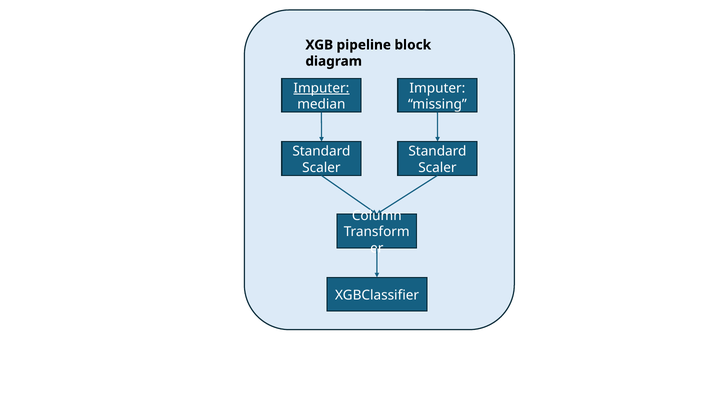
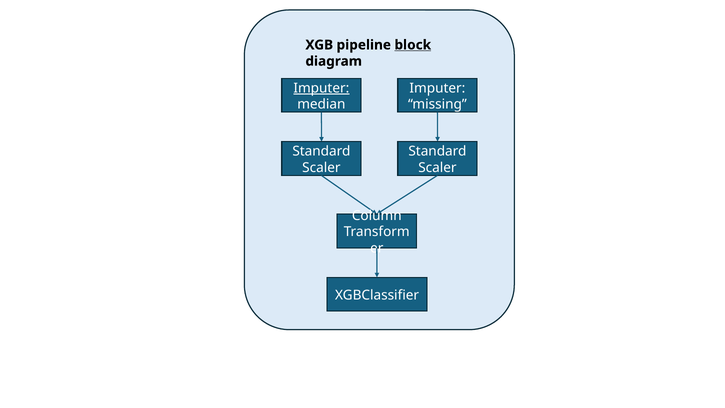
block underline: none -> present (413, 45)
